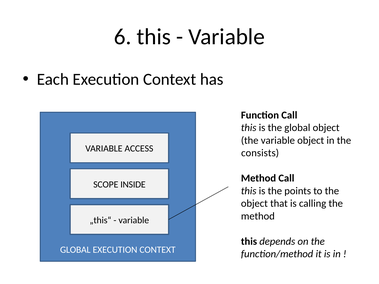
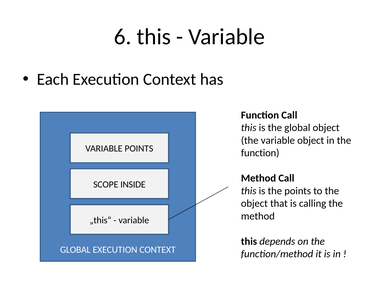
VARIABLE ACCESS: ACCESS -> POINTS (139, 149)
consists: consists -> function (260, 153)
